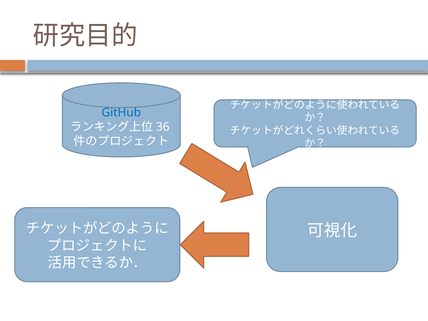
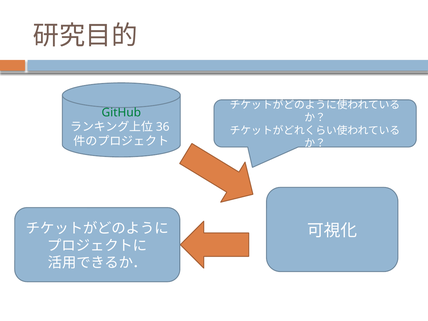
GitHub colour: blue -> green (121, 113)
